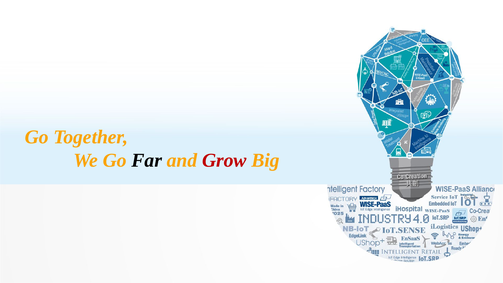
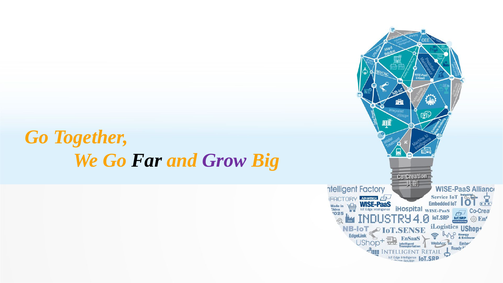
Grow colour: red -> purple (224, 160)
